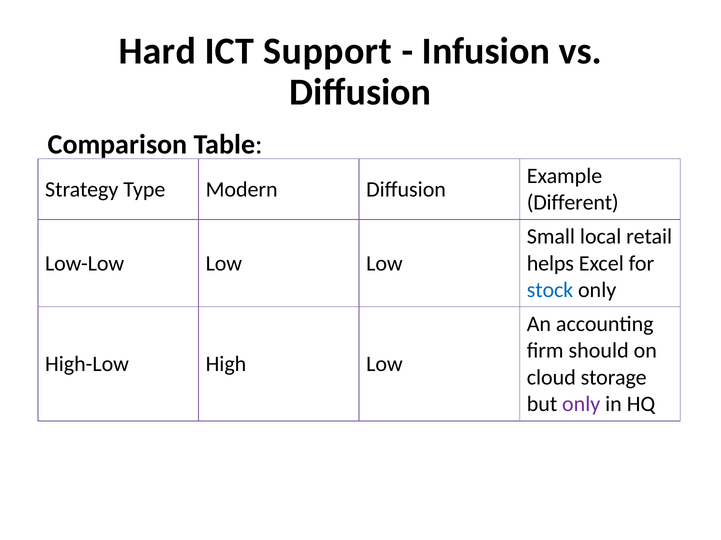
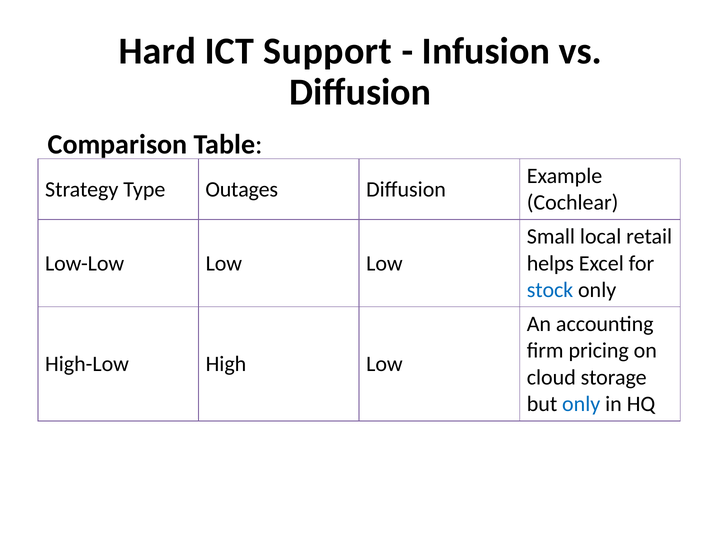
Modern: Modern -> Outages (242, 190)
Different: Different -> Cochlear (573, 203)
should: should -> pricing (599, 351)
only colour: purple -> blue (581, 405)
